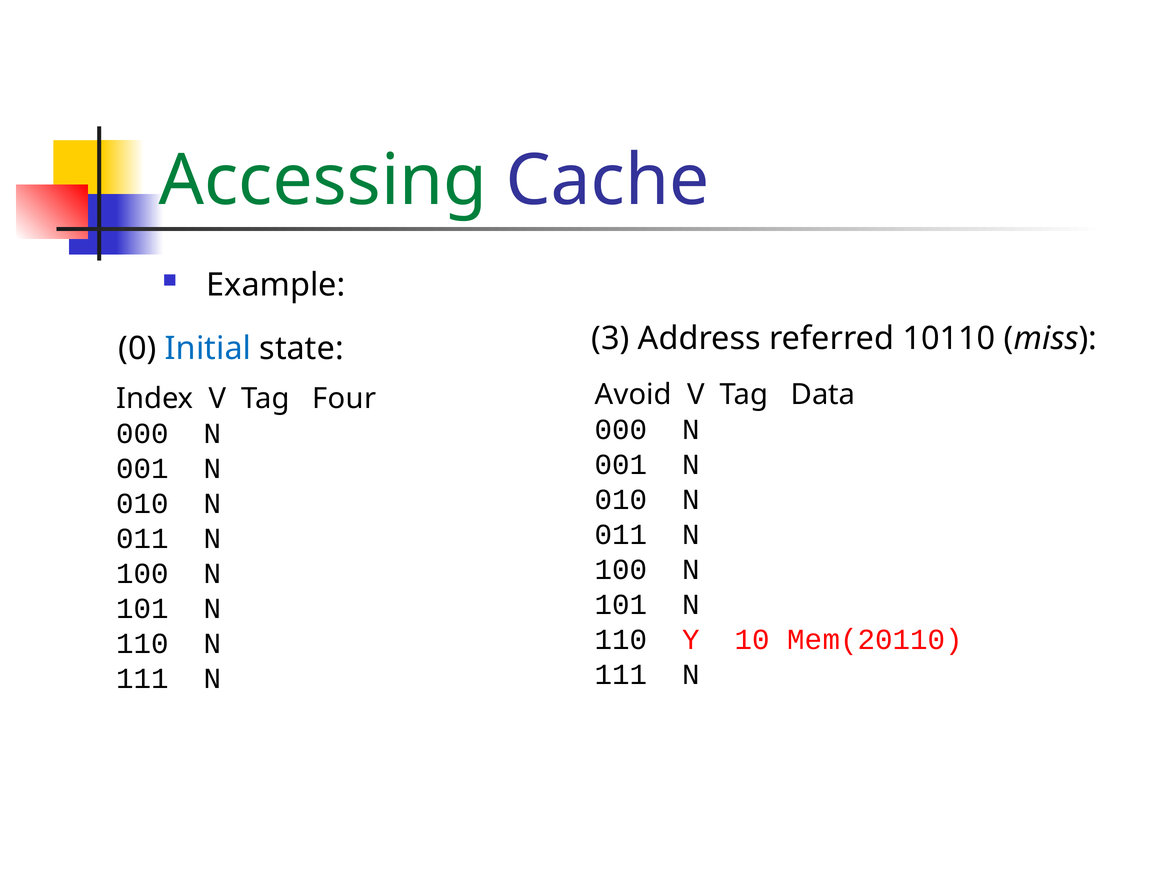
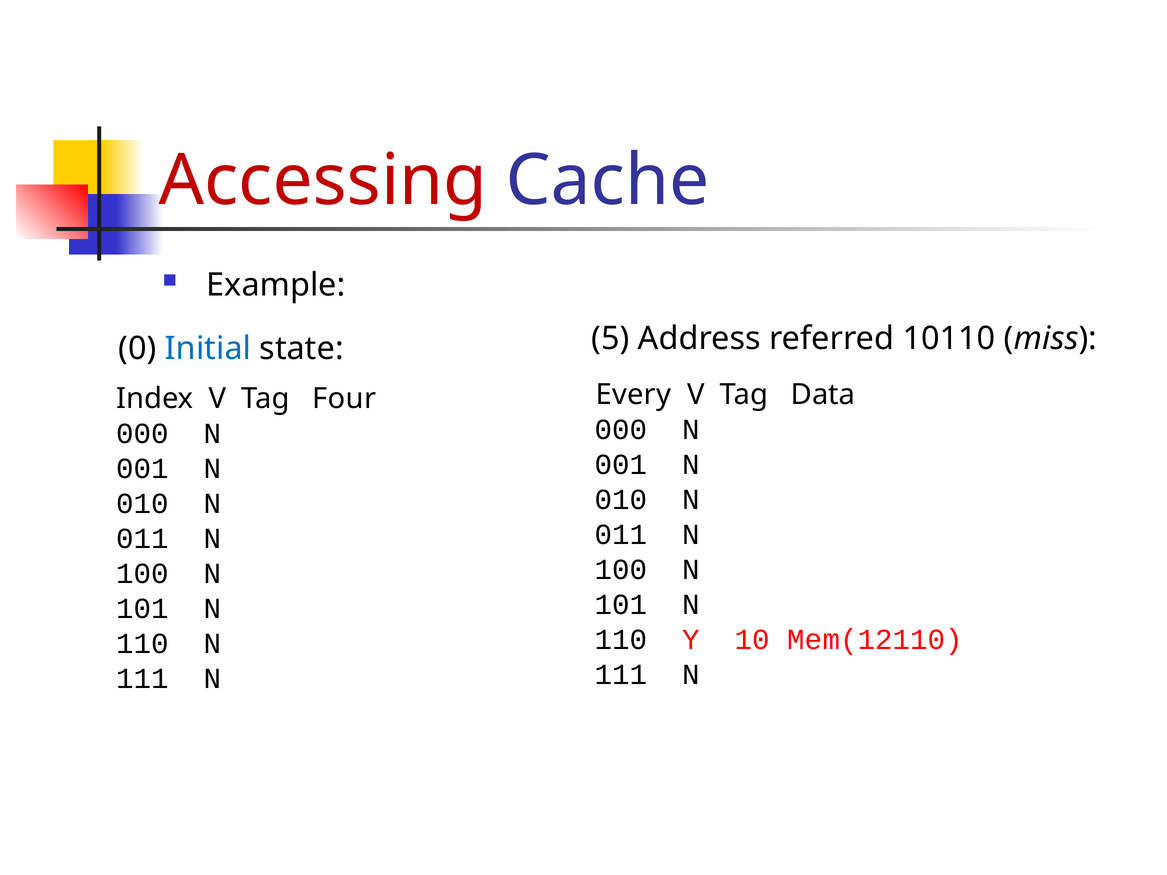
Accessing colour: green -> red (323, 181)
3: 3 -> 5 (610, 339)
Avoid: Avoid -> Every (633, 395)
Mem(20110: Mem(20110 -> Mem(12110 (875, 640)
